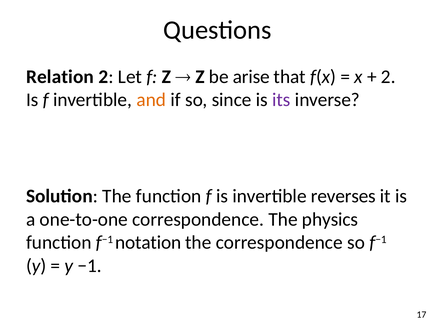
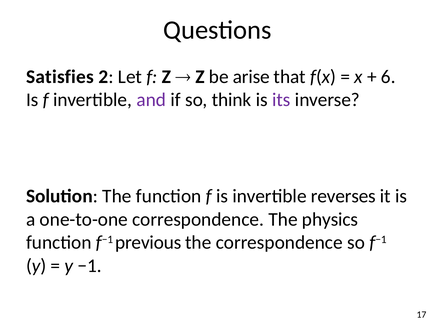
Relation: Relation -> Satisfies (60, 77)
2: 2 -> 6 (388, 77)
and colour: orange -> purple (151, 100)
since: since -> think (232, 100)
notation: notation -> previous (148, 243)
